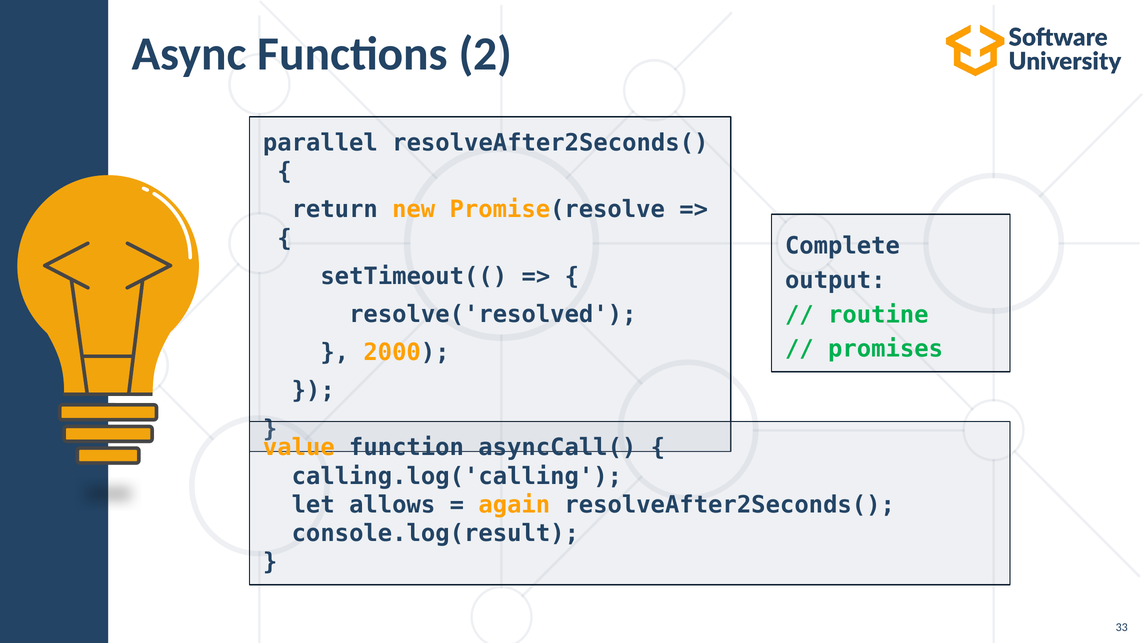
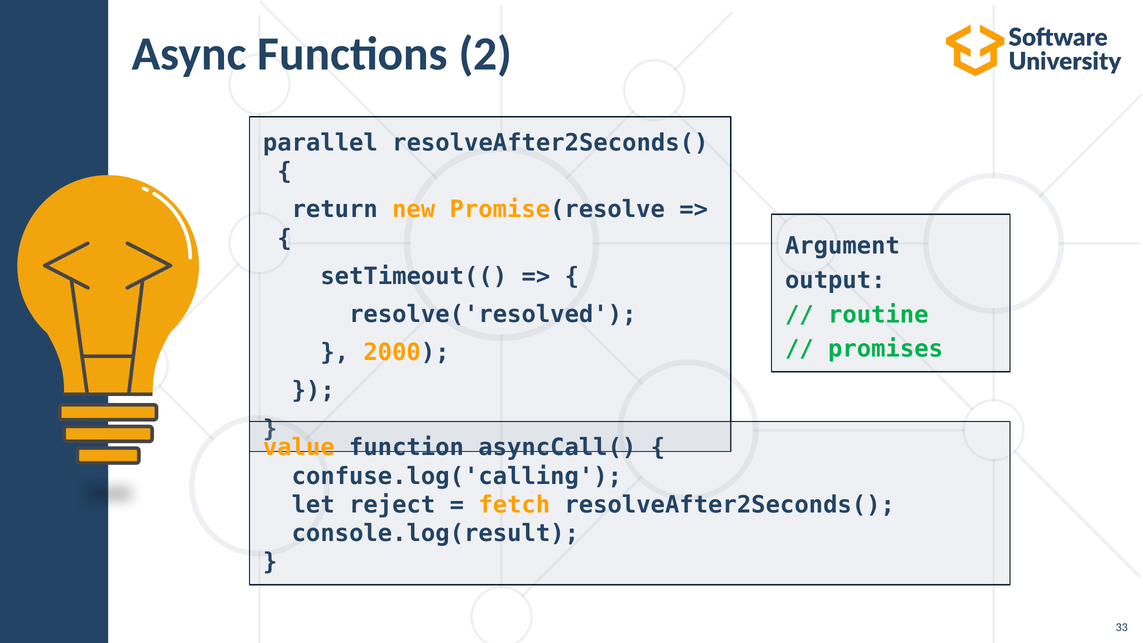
Complete: Complete -> Argument (842, 246)
calling.log('calling: calling.log('calling -> confuse.log('calling (457, 476)
allows: allows -> reject (392, 505)
again: again -> fetch (514, 505)
